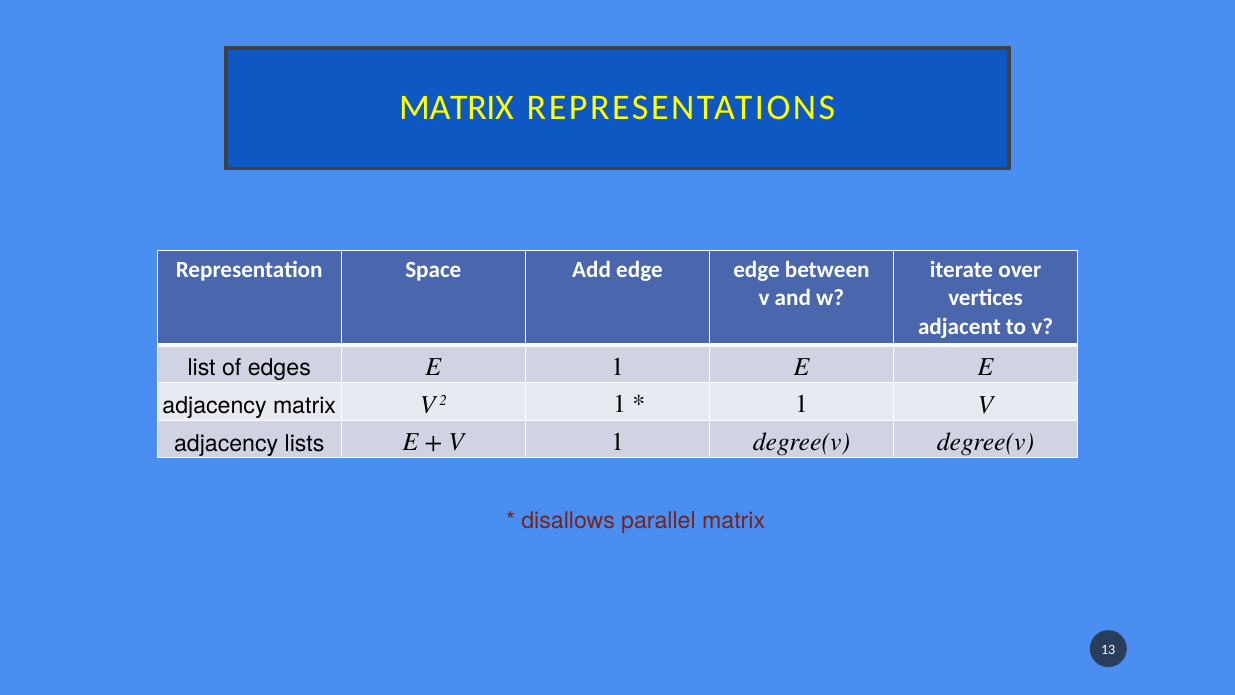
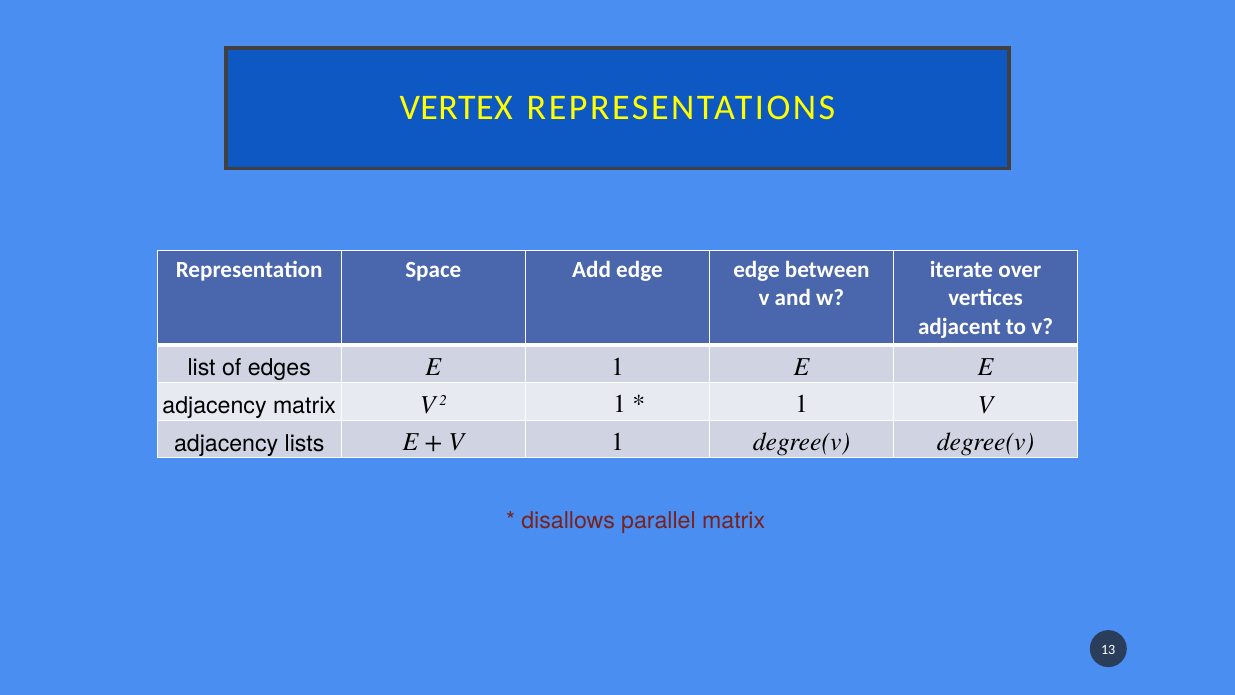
MATRIX: MATRIX -> VERTEX (456, 108)
